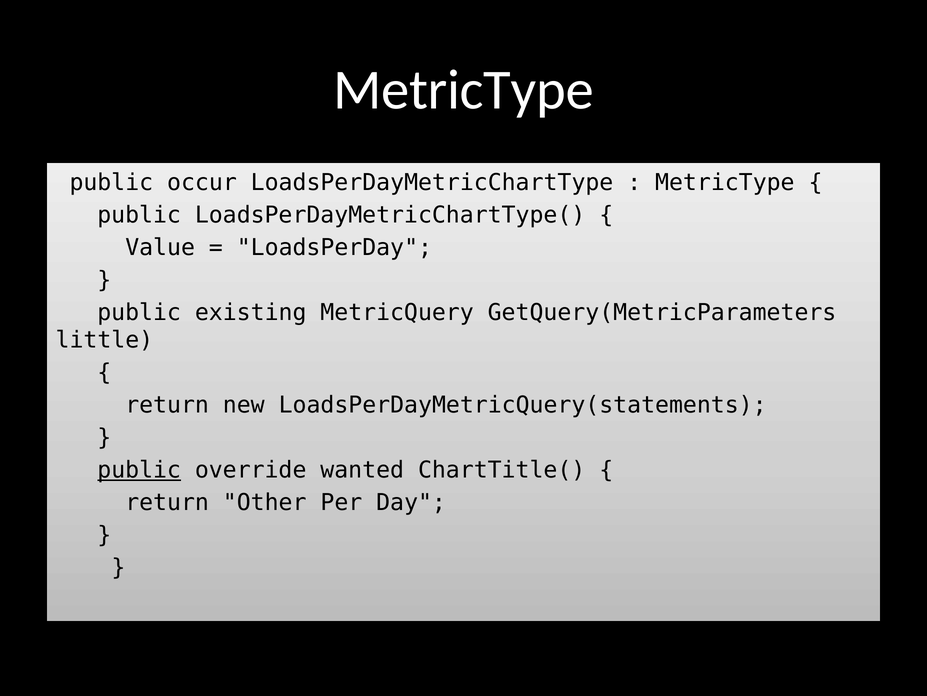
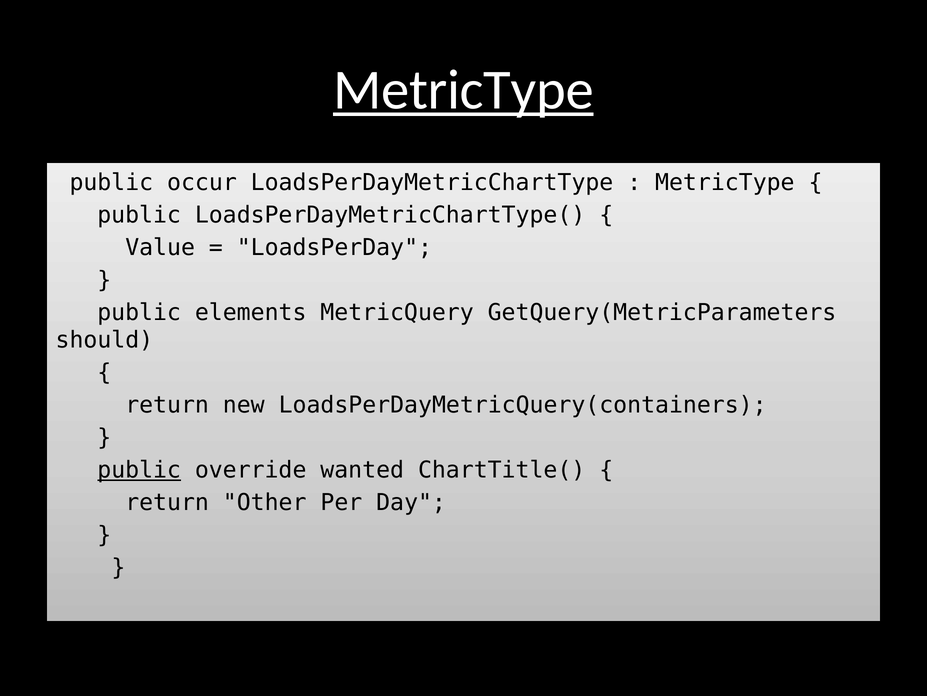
MetricType underline: none -> present (463, 90)
existing: existing -> elements (251, 312)
little: little -> should (104, 340)
LoadsPerDayMetricQuery(statements: LoadsPerDayMetricQuery(statements -> LoadsPerDayMetricQuery(containers (523, 405)
